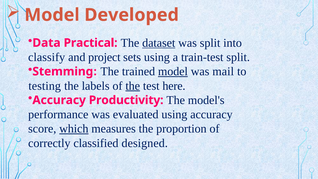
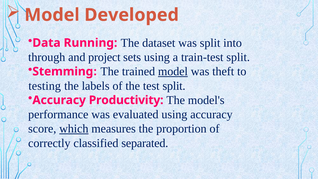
Practical: Practical -> Running (90, 43)
dataset underline: present -> none (159, 43)
classify: classify -> through (47, 57)
mail: mail -> theft (223, 71)
the underline: present -> none (133, 86)
test here: here -> split (174, 86)
designed: designed -> separated (145, 143)
